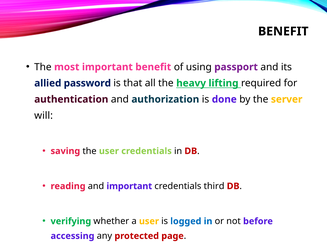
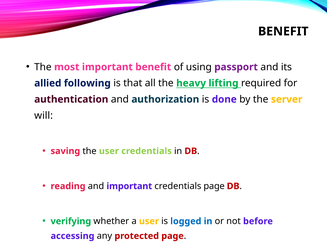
password: password -> following (87, 83)
credentials third: third -> page (214, 186)
